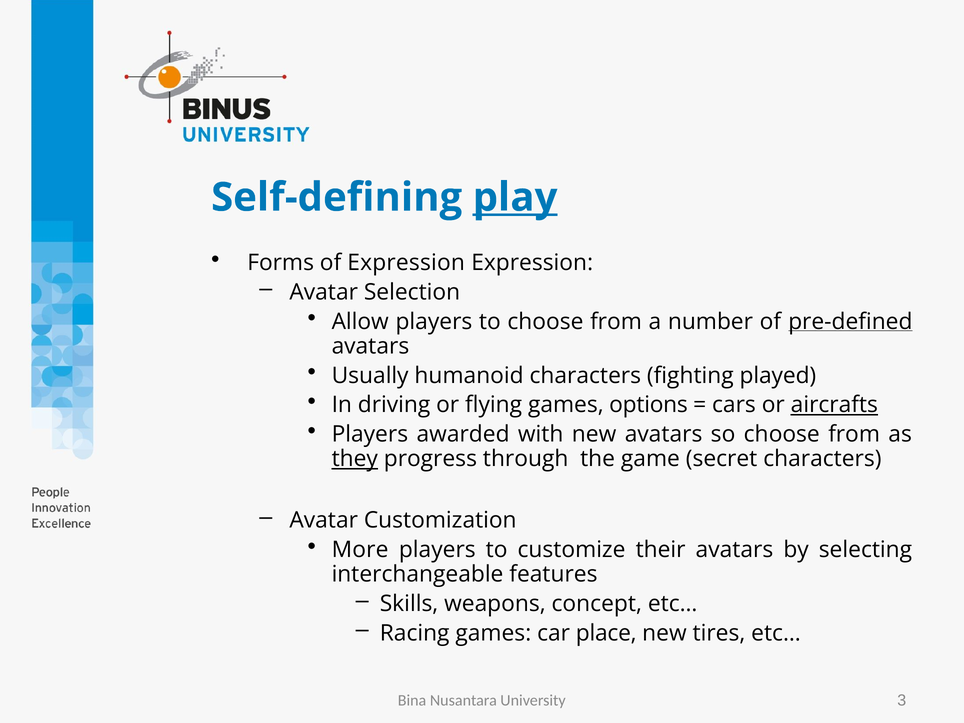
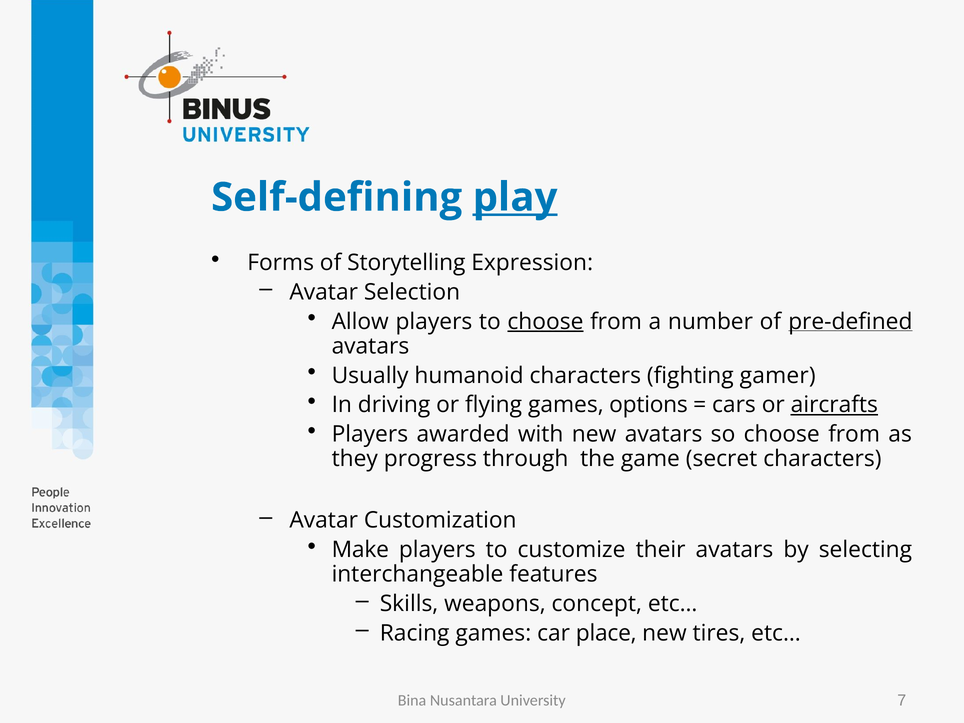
of Expression: Expression -> Storytelling (406, 263)
choose underline: none -> present (545, 322)
played: played -> gamer (778, 376)
they underline: present -> none (355, 459)
More: More -> Make (360, 550)
3: 3 -> 7 (902, 701)
